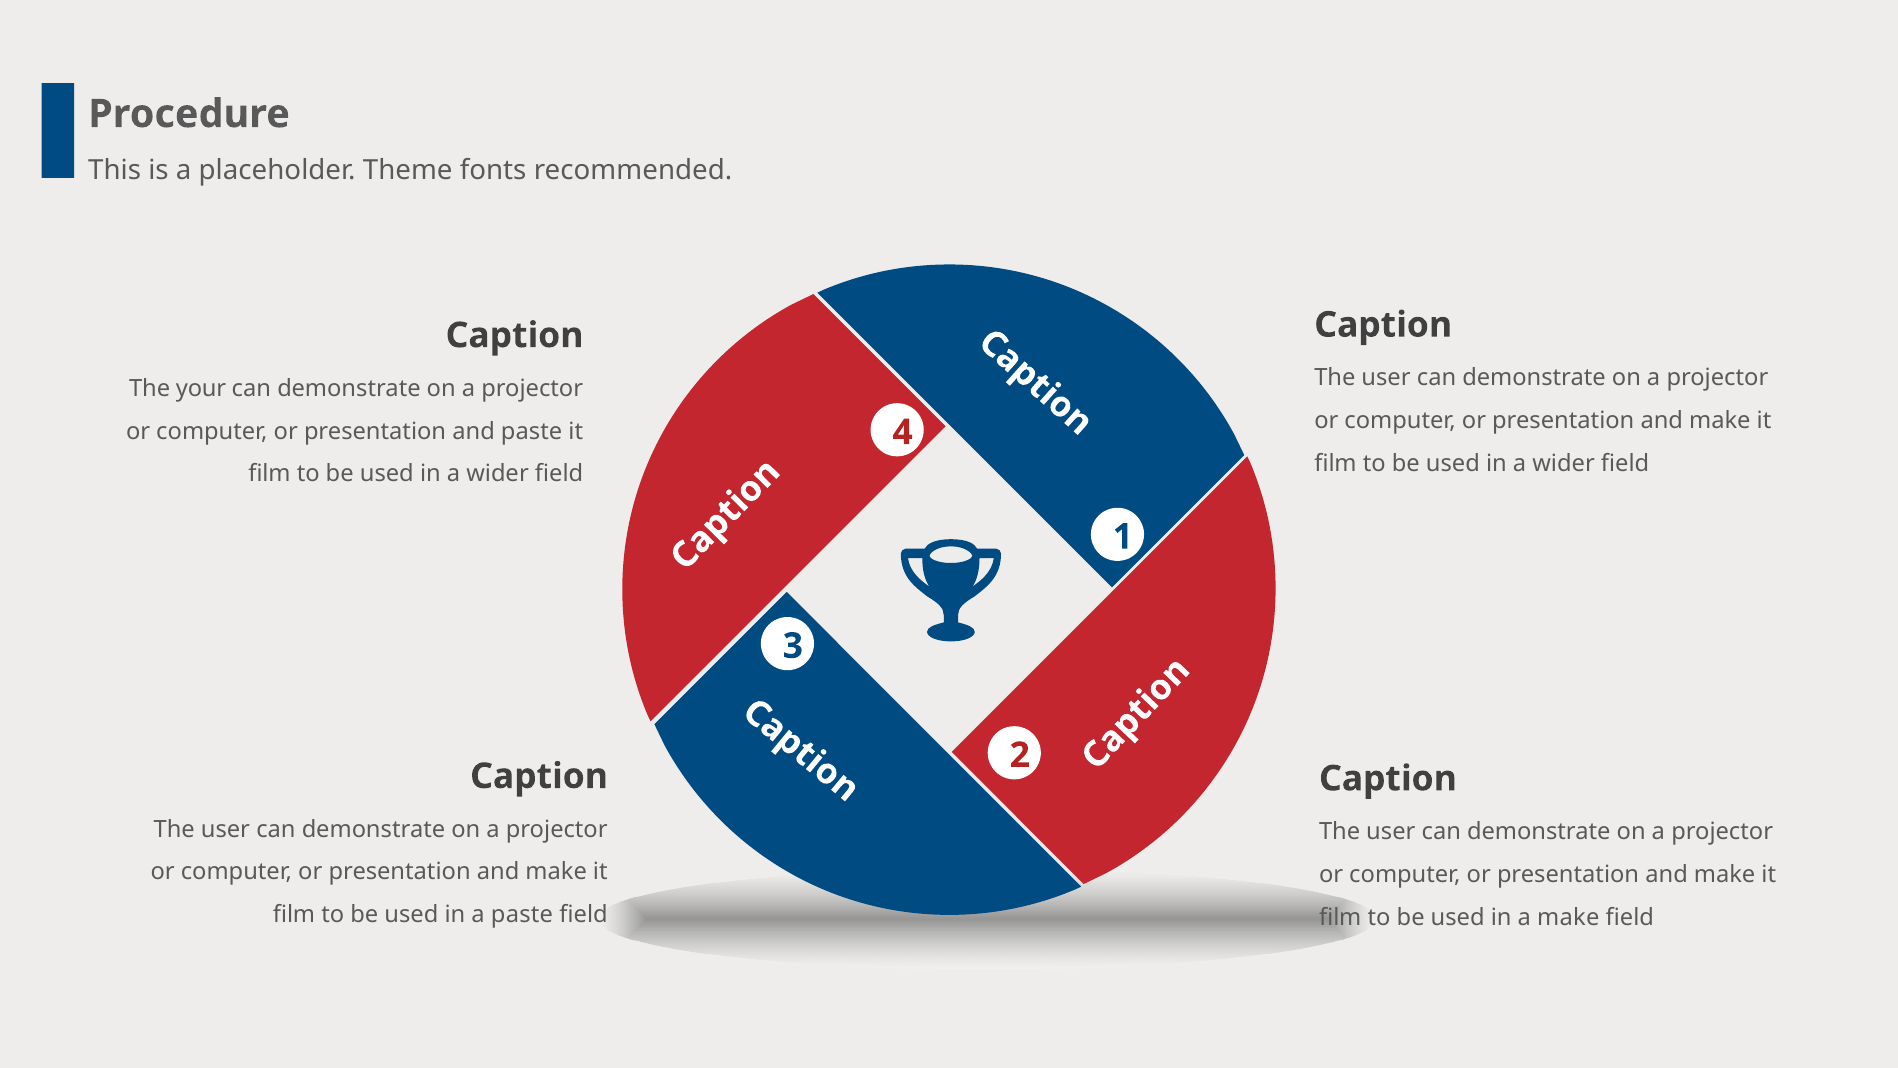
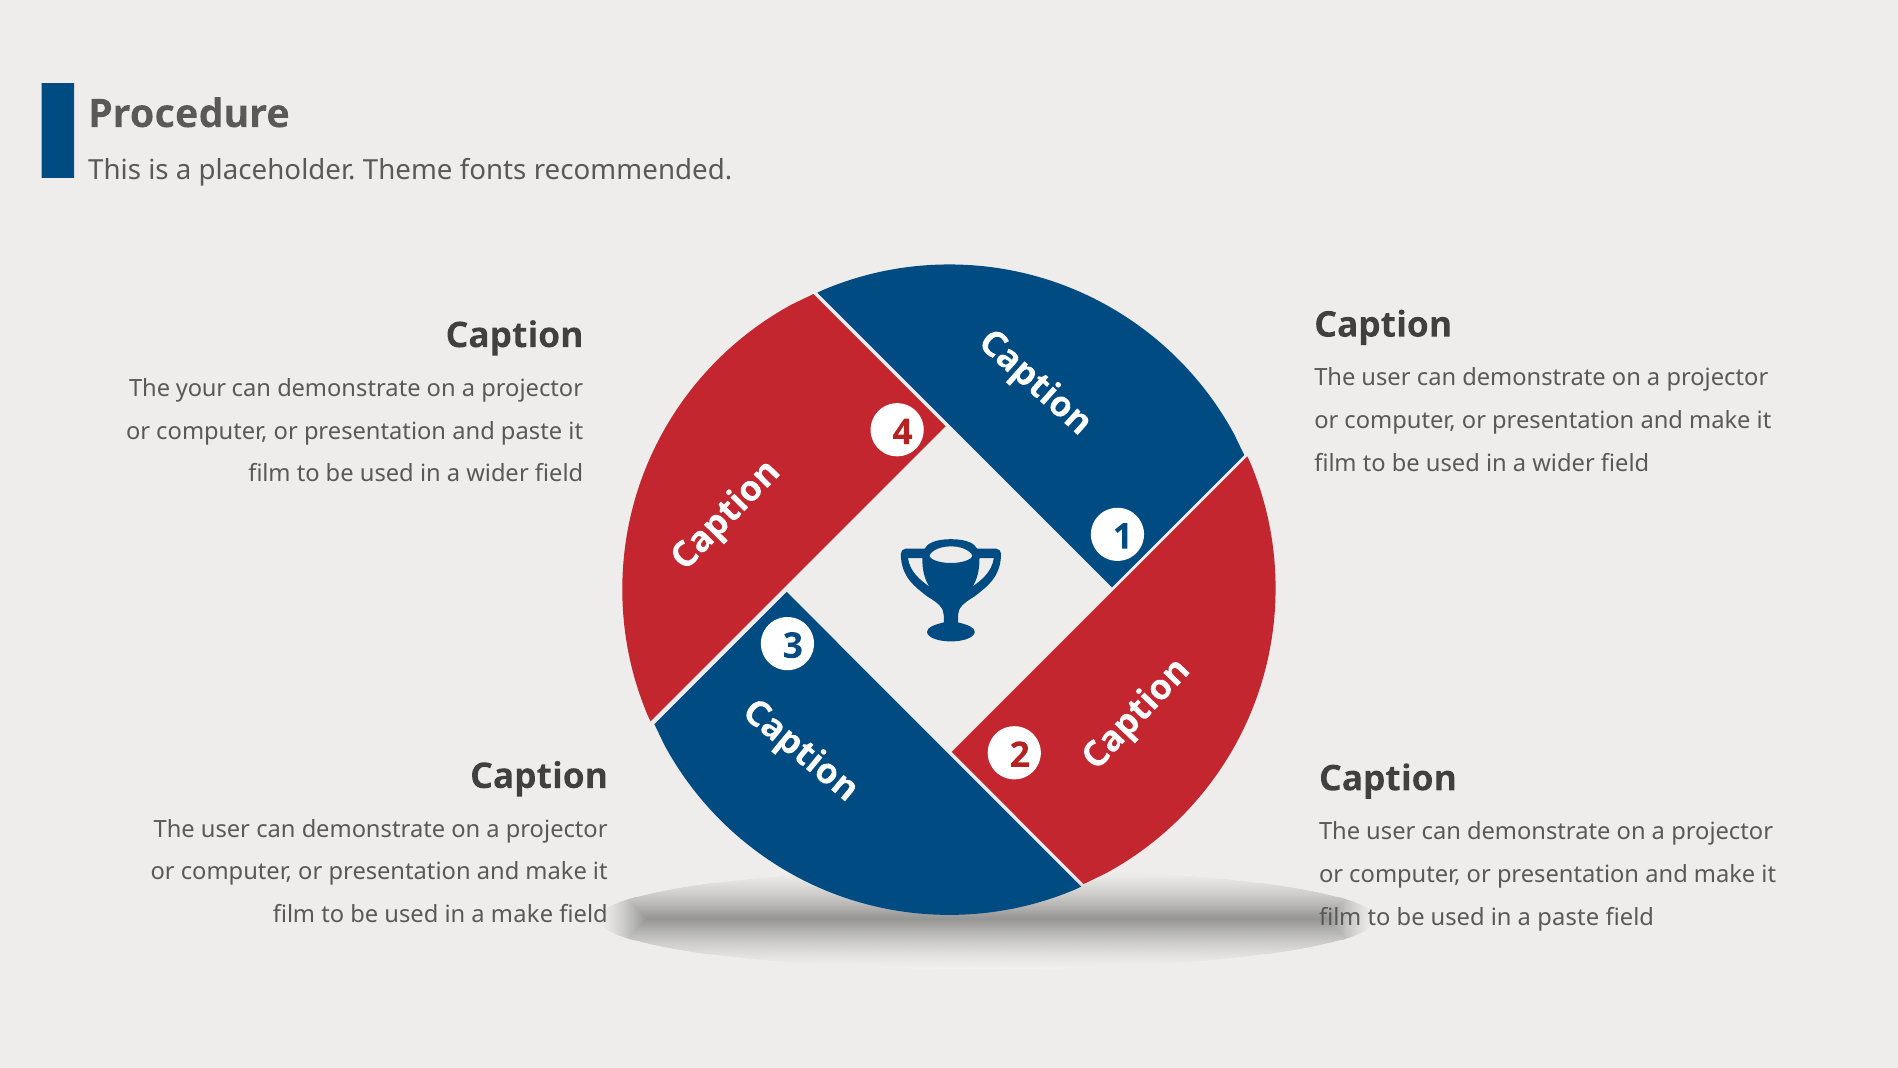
a paste: paste -> make (522, 914)
a make: make -> paste (1568, 917)
